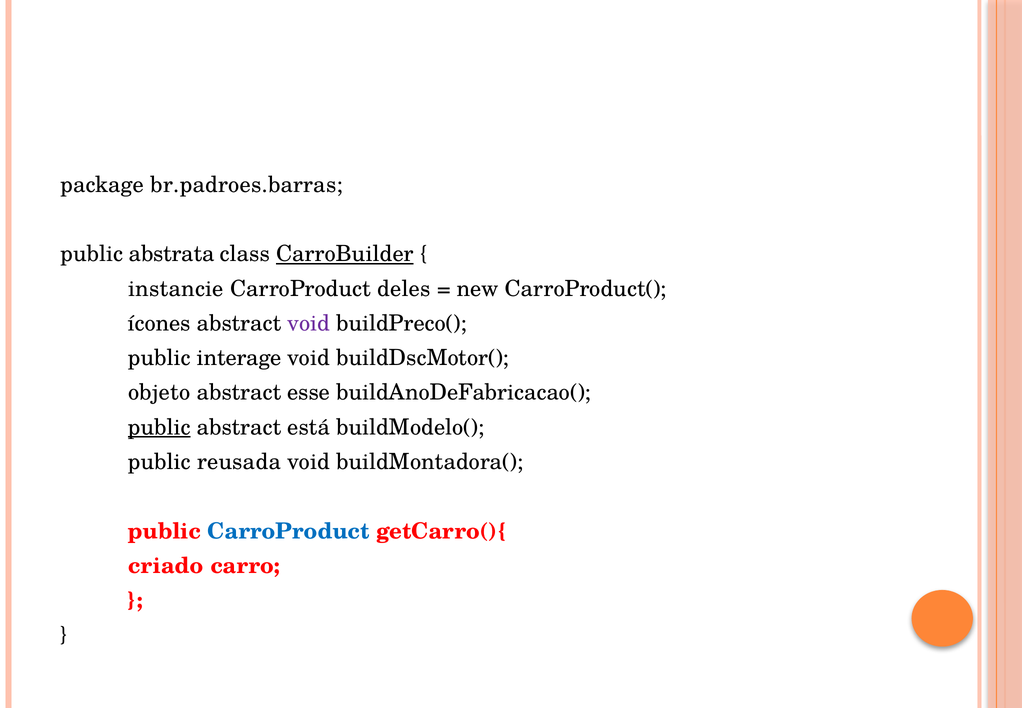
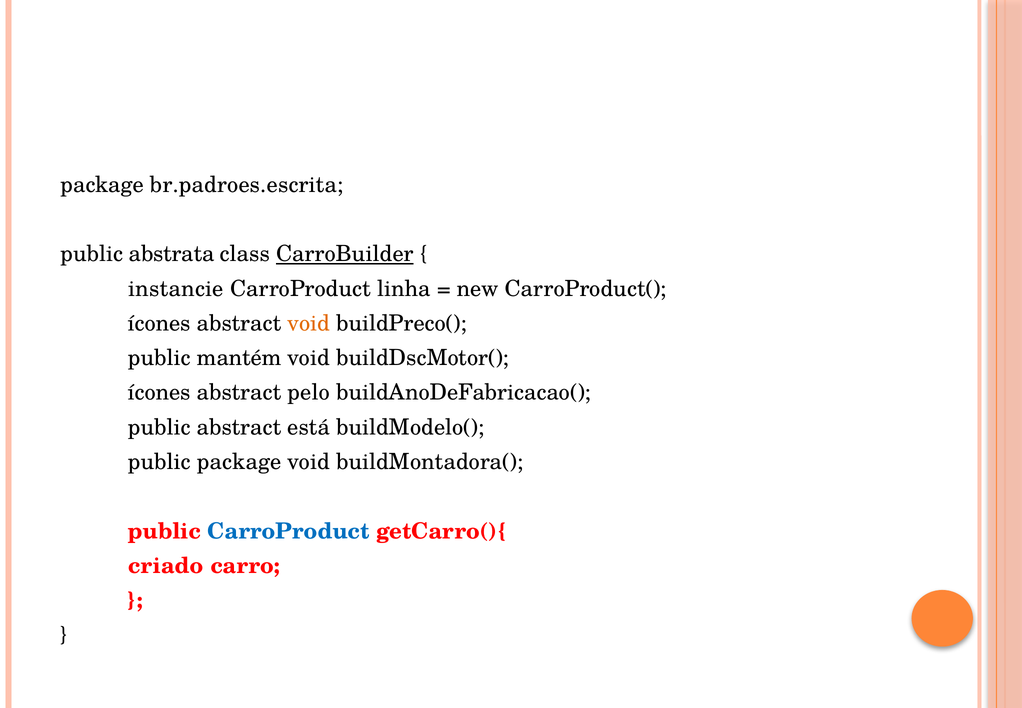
br.padroes.barras: br.padroes.barras -> br.padroes.escrita (247, 185)
deles: deles -> linha (404, 289)
void colour: purple -> orange (309, 323)
interage: interage -> mantém (239, 358)
objeto: objeto -> ícones (159, 392)
esse: esse -> pelo (309, 392)
public underline: present -> none (159, 427)
public reusada: reusada -> package (239, 462)
